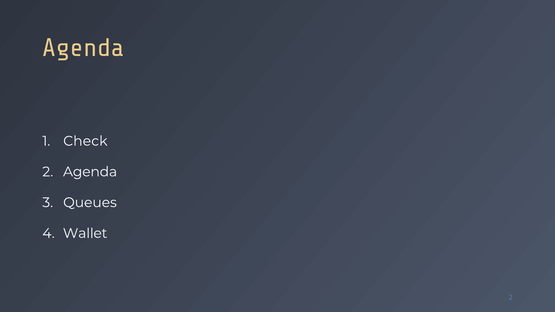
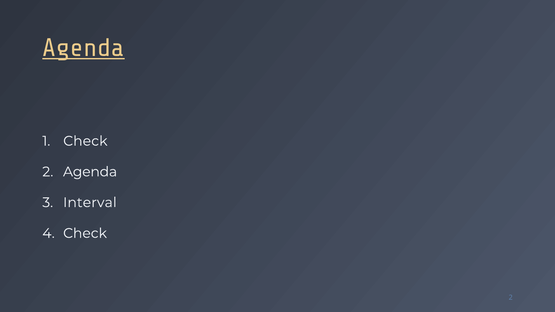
Agenda underline: none -> present (84, 48)
Queues: Queues -> Interval (90, 203)
Wallet: Wallet -> Check (85, 233)
